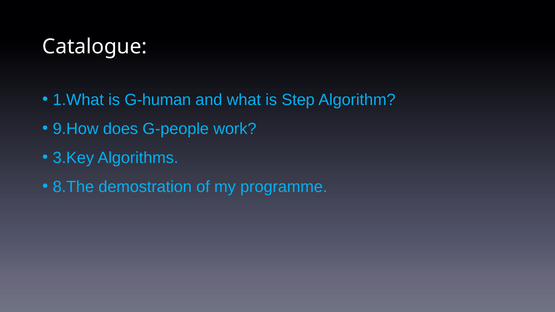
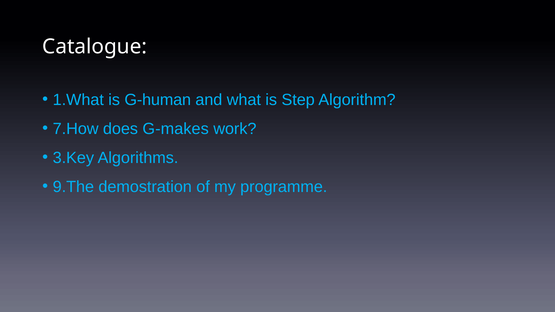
9.How: 9.How -> 7.How (76, 129)
G-people: G-people -> G-makes (176, 129)
8.The: 8.The -> 9.The (73, 187)
